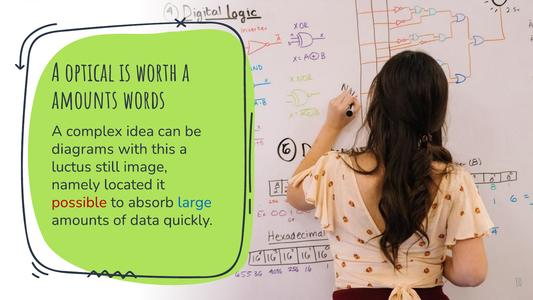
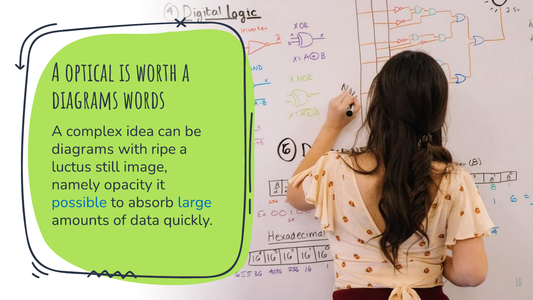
amounts: amounts -> diagrams (85, 100)
this: this -> ripe (164, 149)
located: located -> opacity (128, 184)
possible colour: red -> blue (79, 202)
